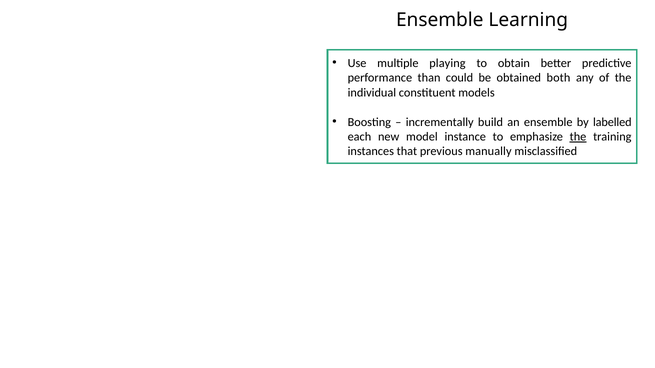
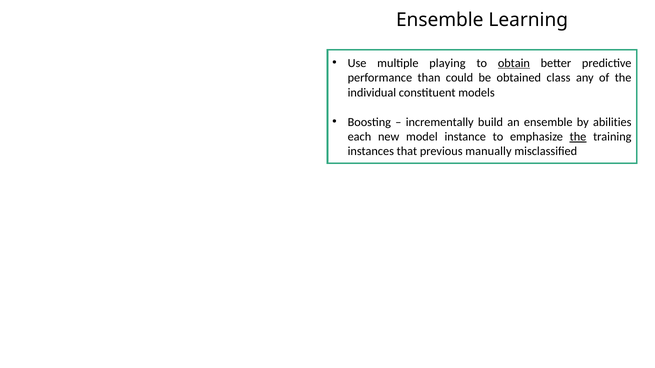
obtain underline: none -> present (514, 63)
both: both -> class (558, 78)
labelled: labelled -> abilities (612, 122)
